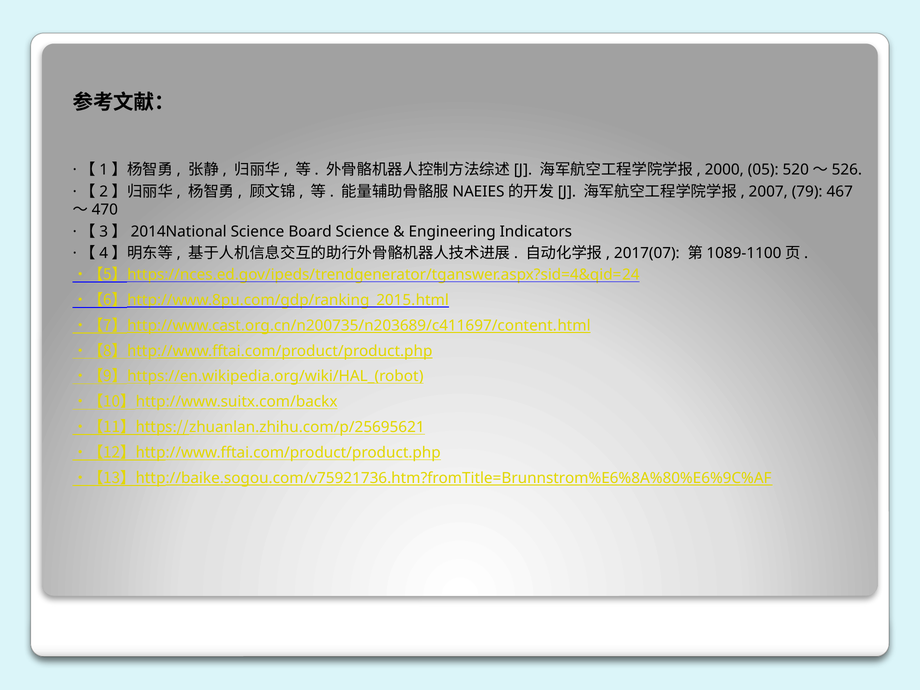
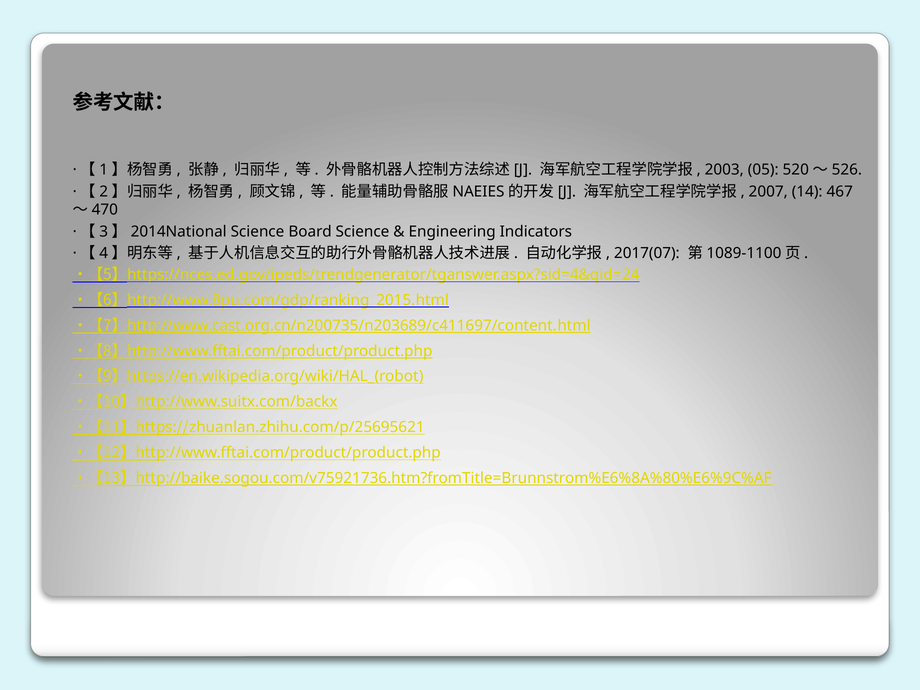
2000: 2000 -> 2003 (724, 170)
79: 79 -> 14 (807, 192)
